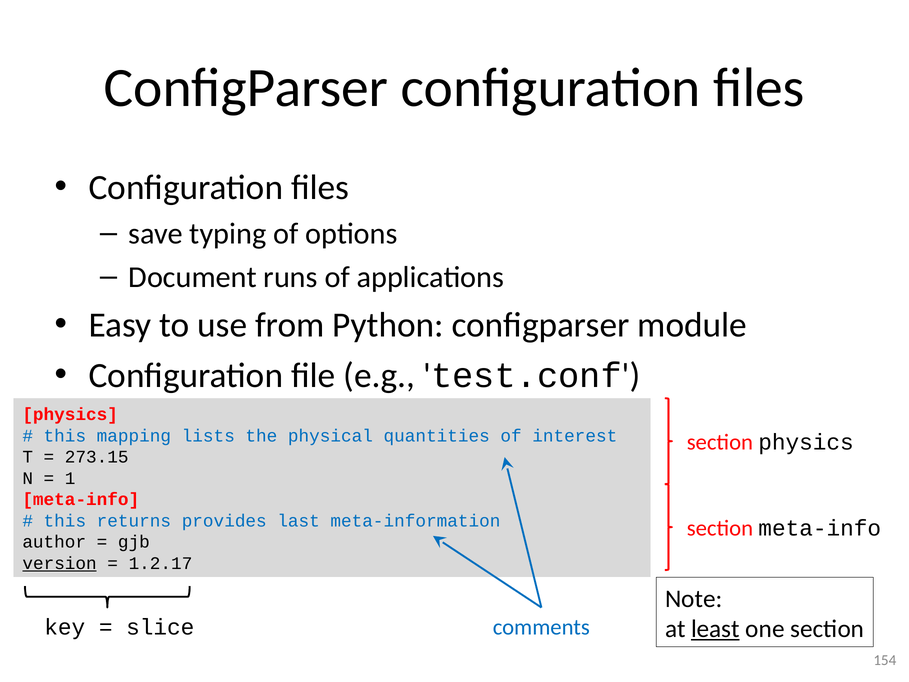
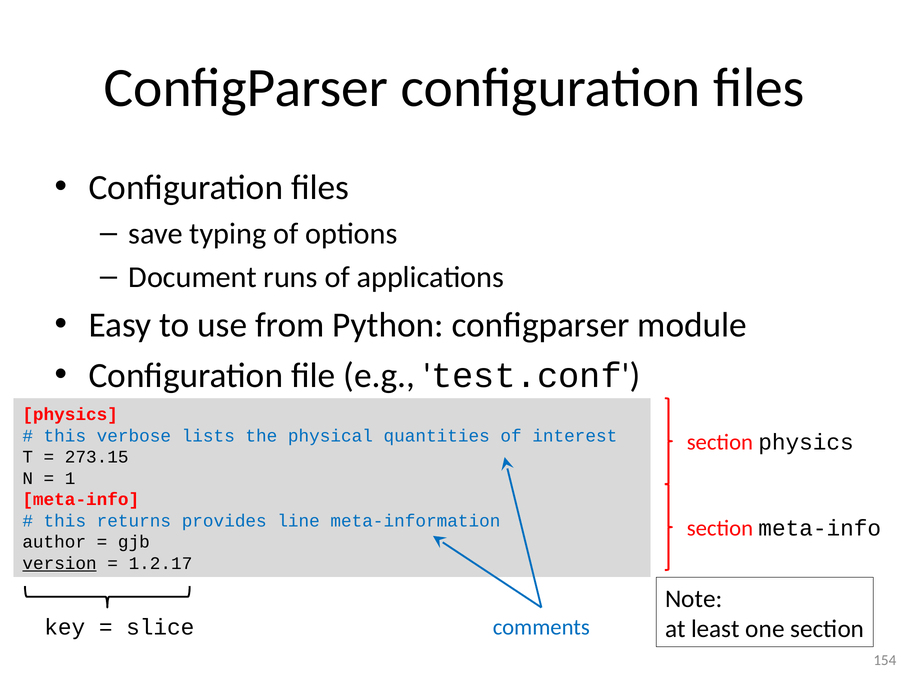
mapping: mapping -> verbose (134, 436)
last: last -> line (299, 521)
least underline: present -> none (715, 629)
